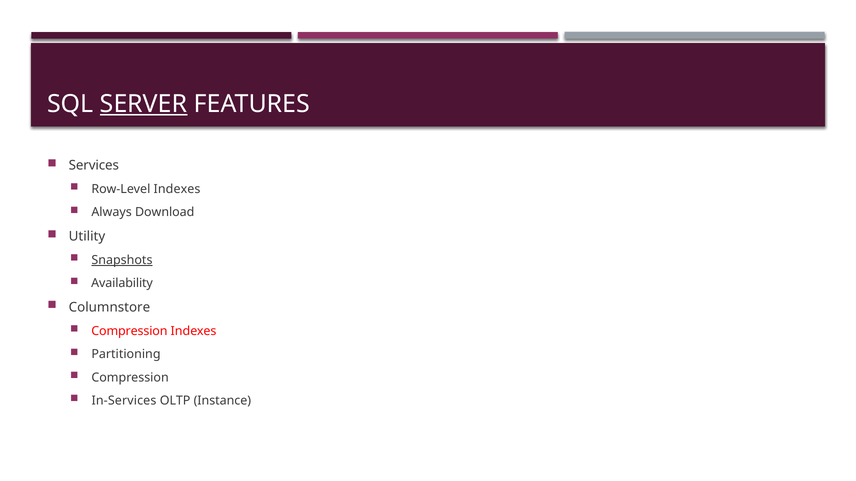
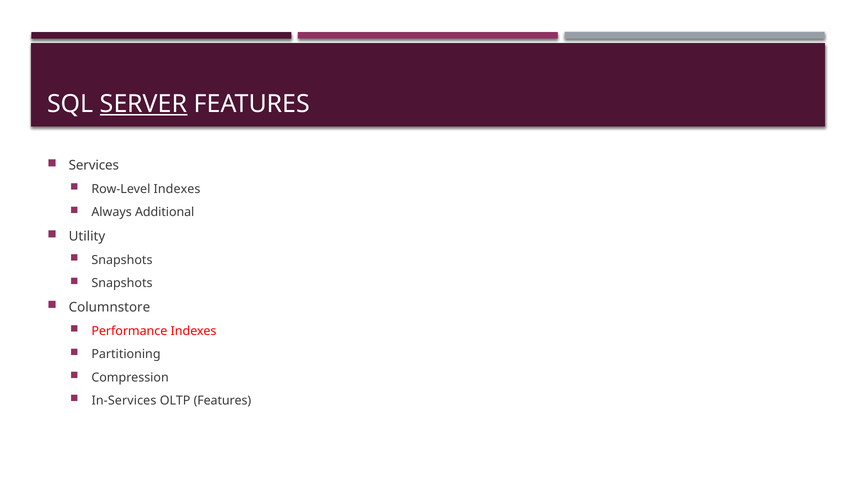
Download: Download -> Additional (165, 213)
Snapshots underline: present -> none (122, 260)
Availability: Availability -> Snapshots (122, 284)
Compression: Compression -> Performance (129, 331)
OLTP Instance: Instance -> Features (222, 401)
